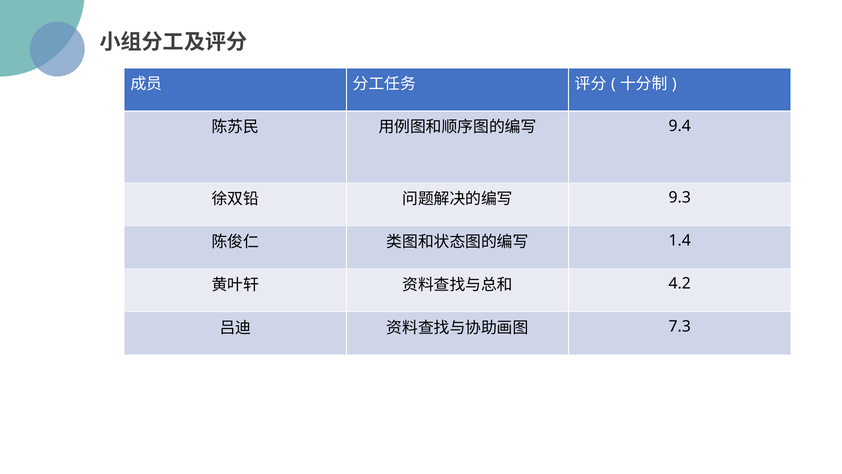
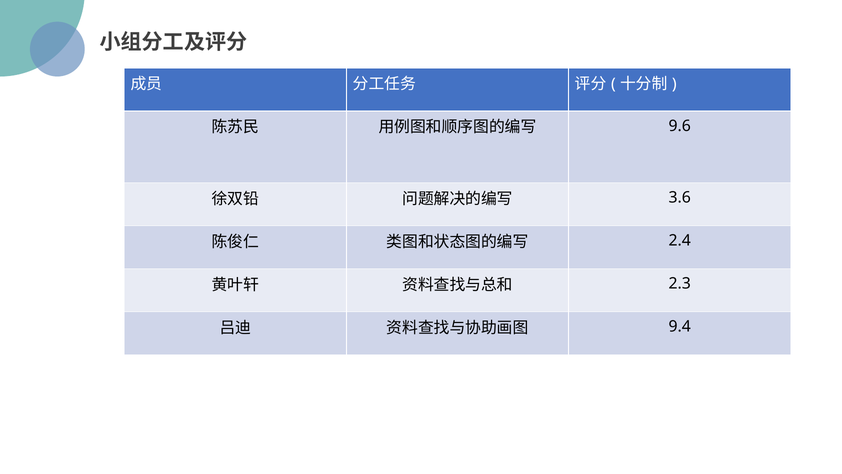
9.4: 9.4 -> 9.6 (680, 126)
9.3: 9.3 -> 3.6 (680, 197)
1.4: 1.4 -> 2.4 (680, 240)
4.2: 4.2 -> 2.3 (680, 283)
7.3: 7.3 -> 9.4 (680, 326)
